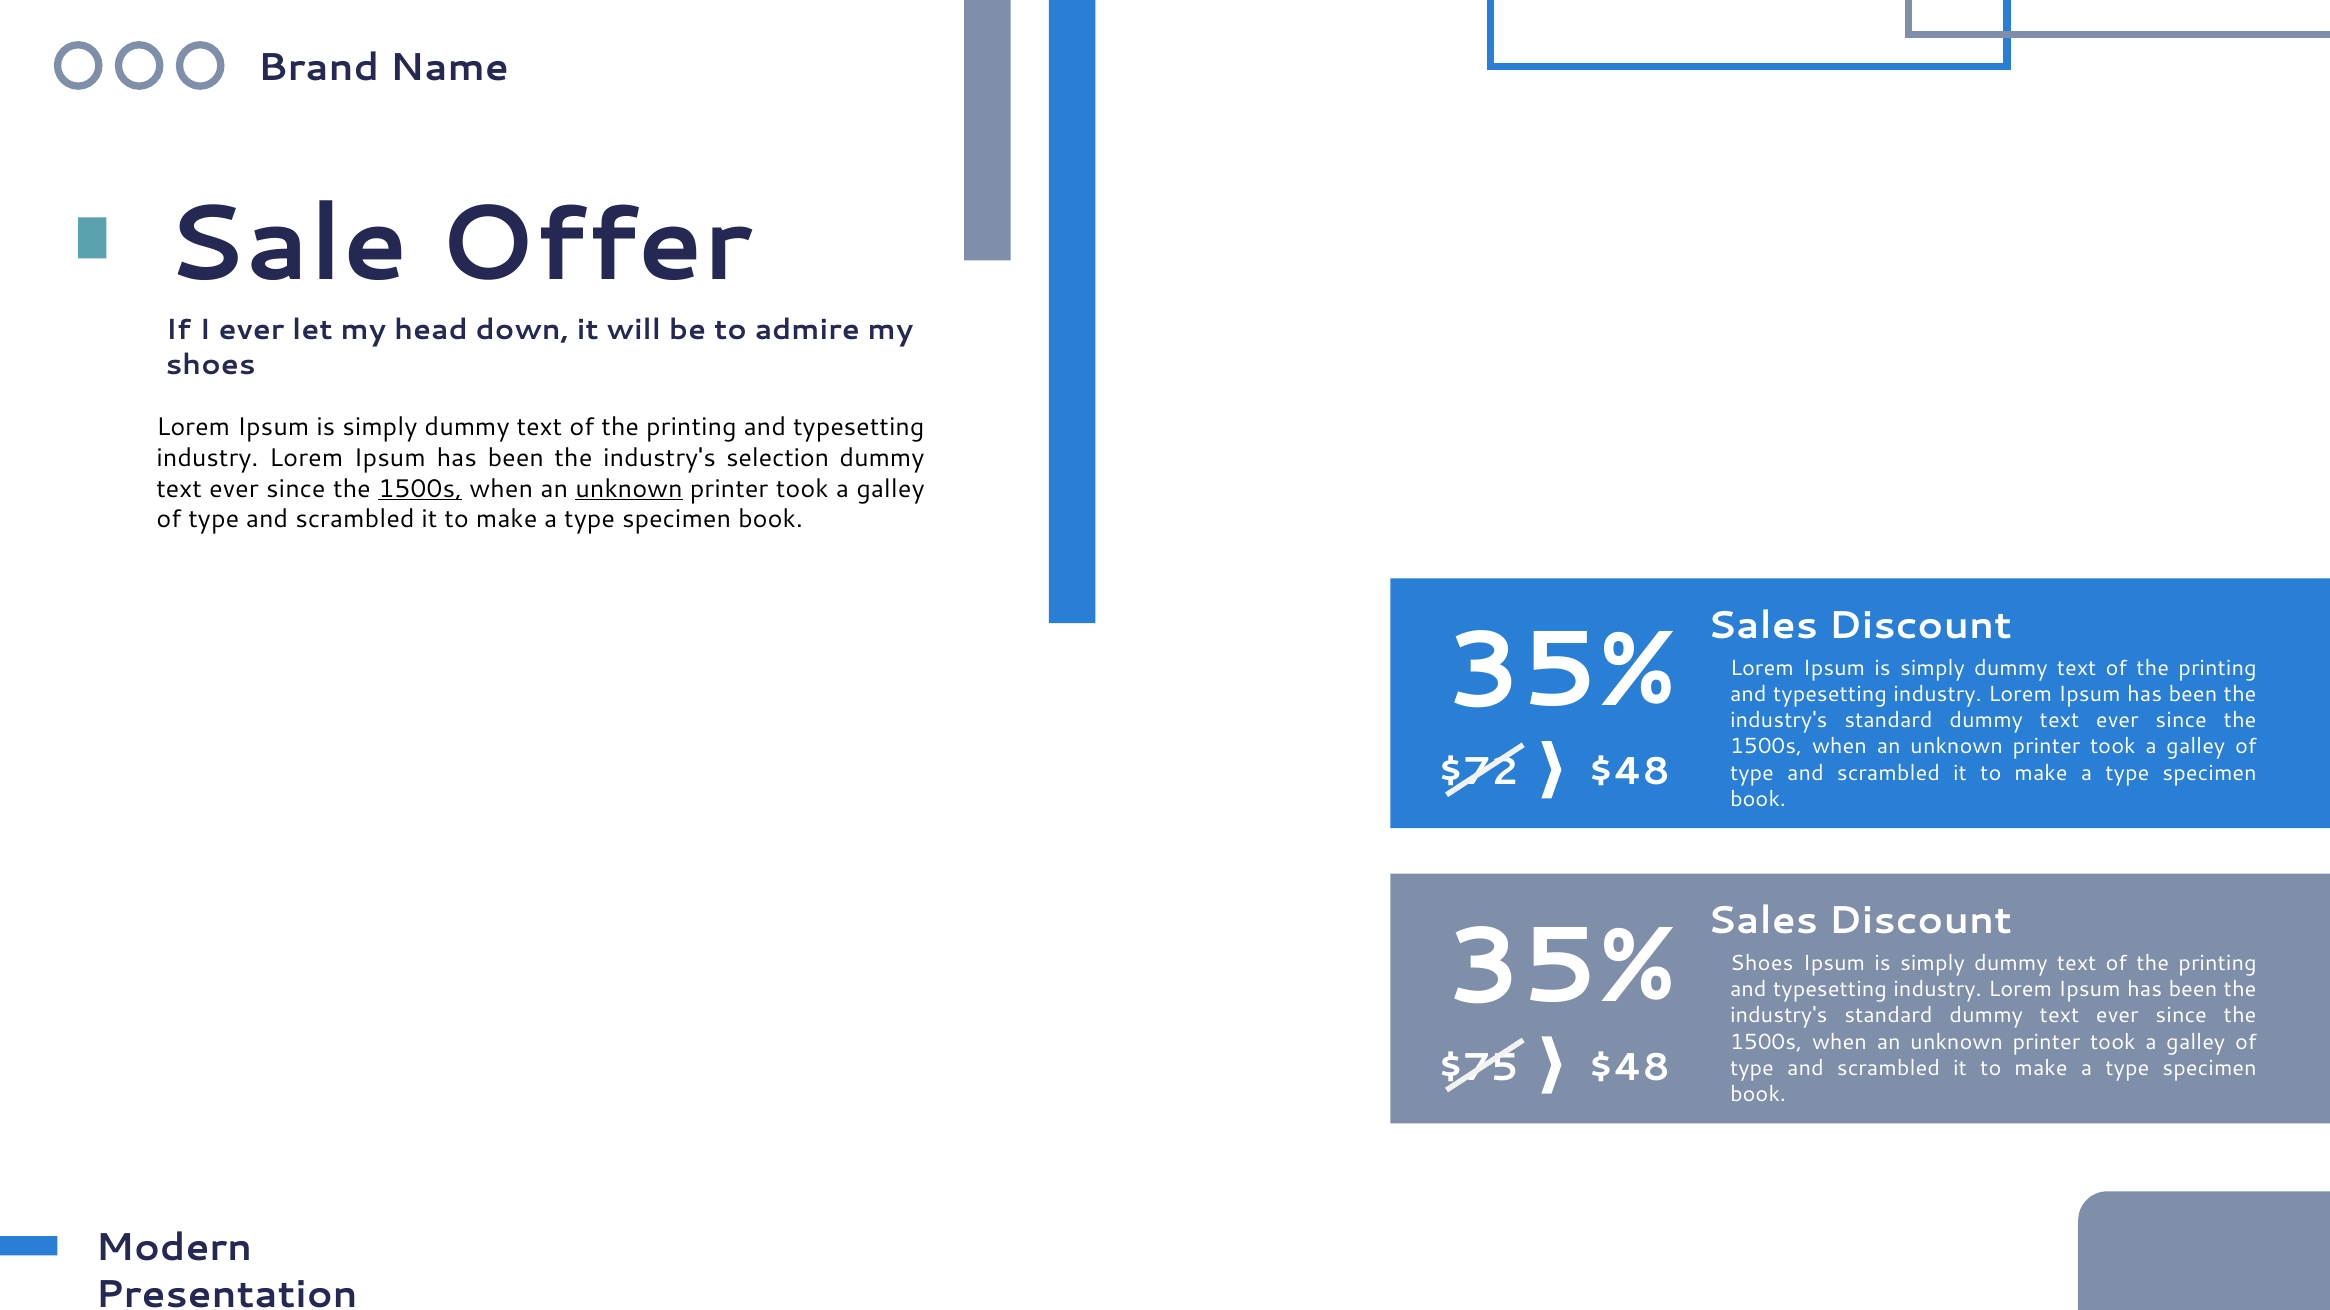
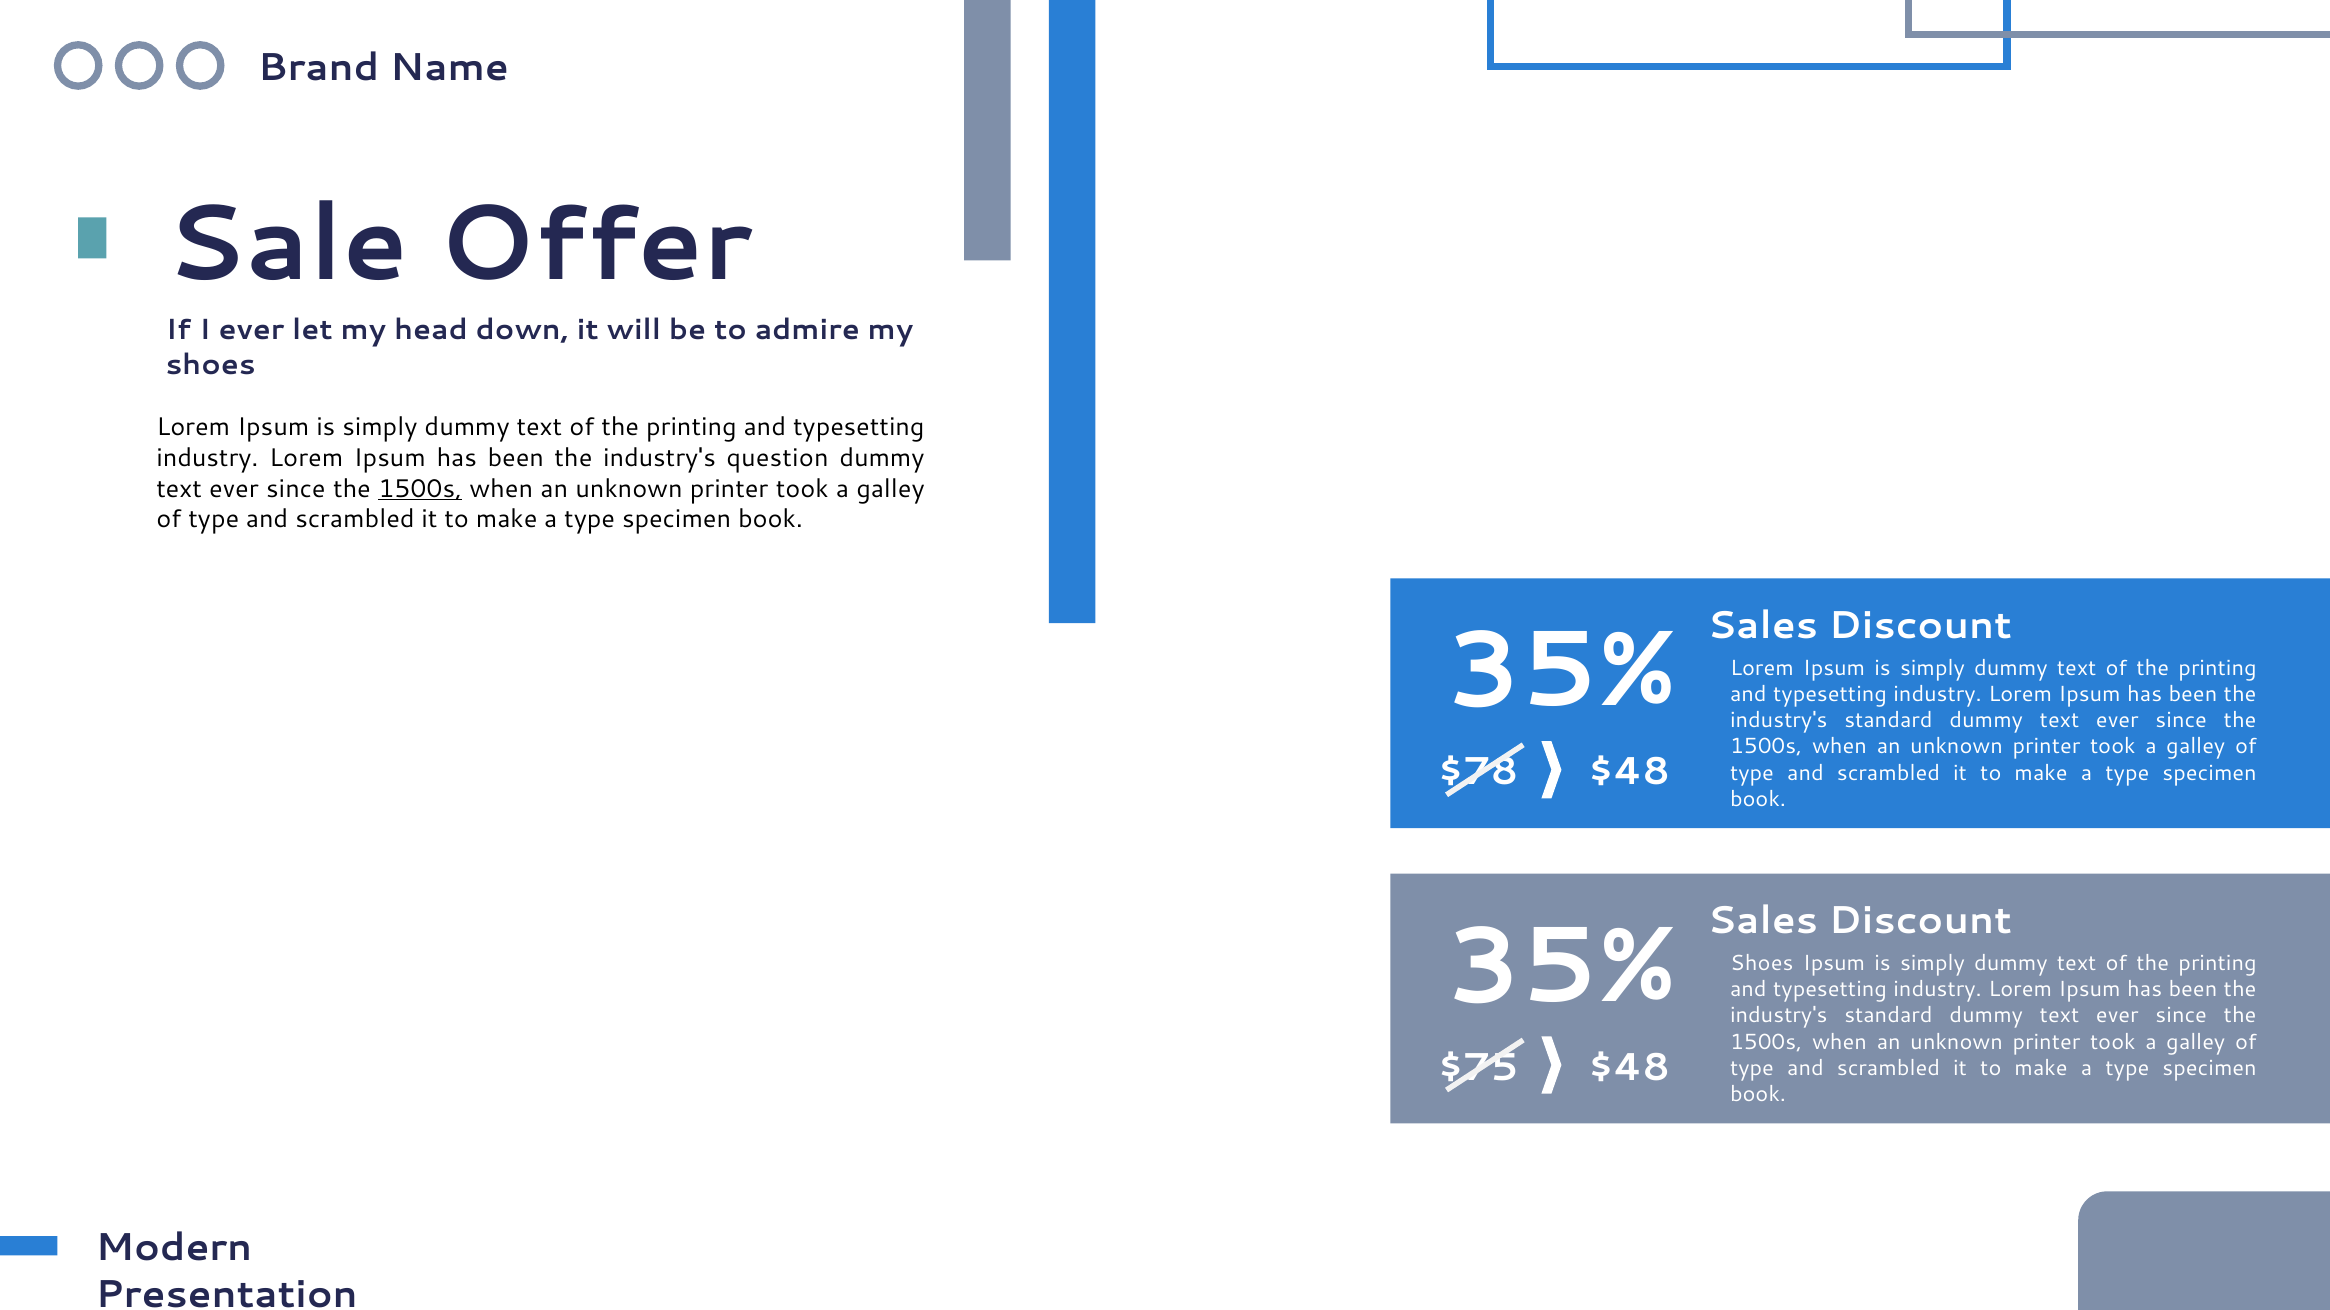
selection: selection -> question (778, 458)
unknown underline: present -> none (629, 489)
$72: $72 -> $78 (1478, 772)
